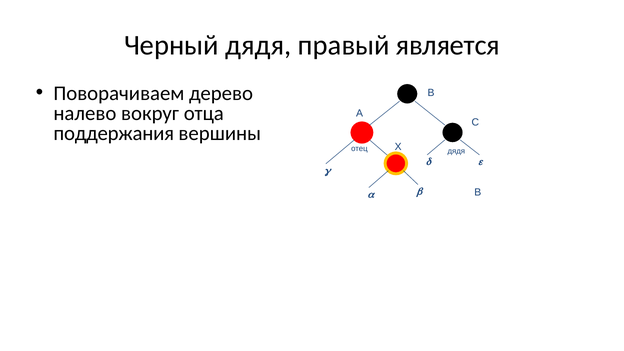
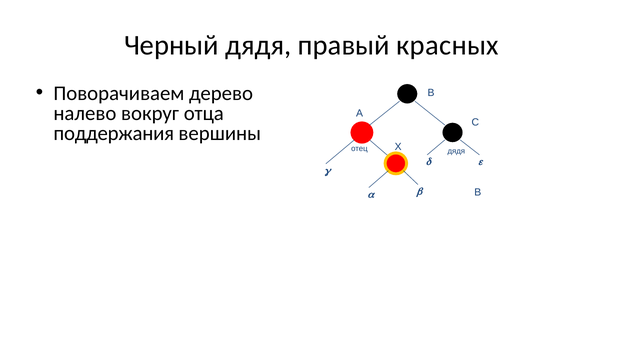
является: является -> красных (448, 45)
